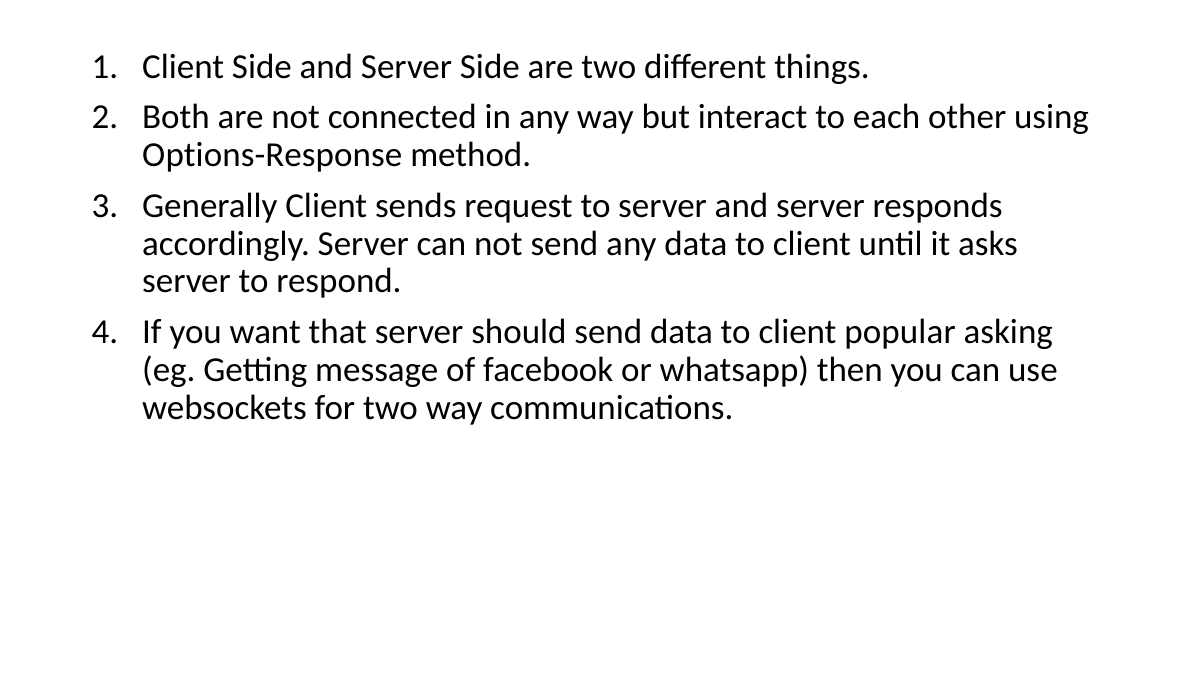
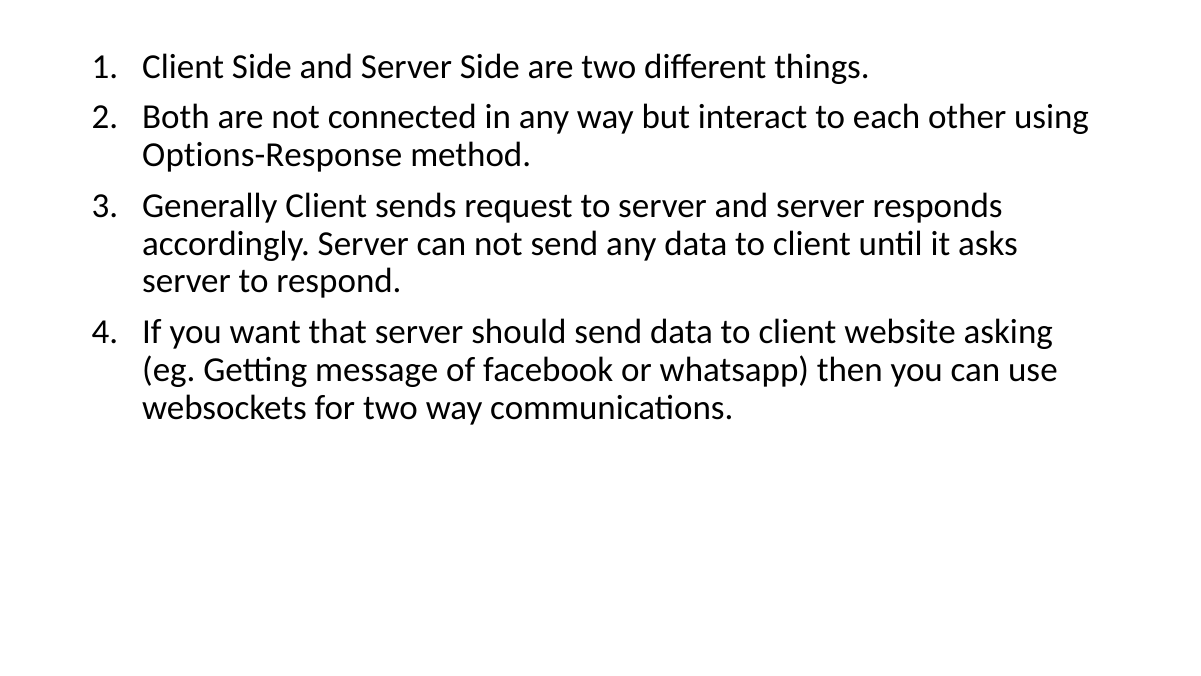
popular: popular -> website (900, 332)
